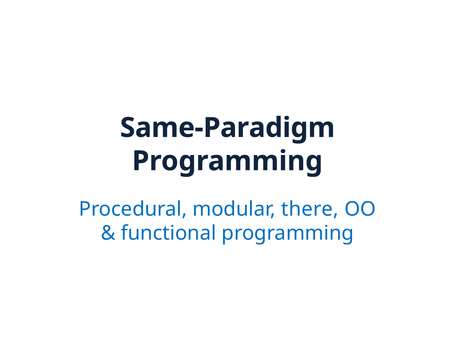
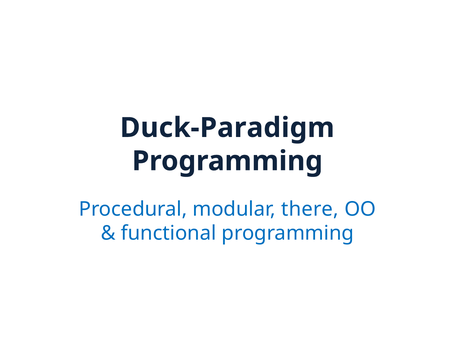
Same-Paradigm: Same-Paradigm -> Duck-Paradigm (227, 128)
